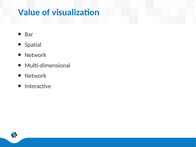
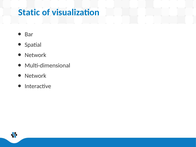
Value: Value -> Static (29, 12)
